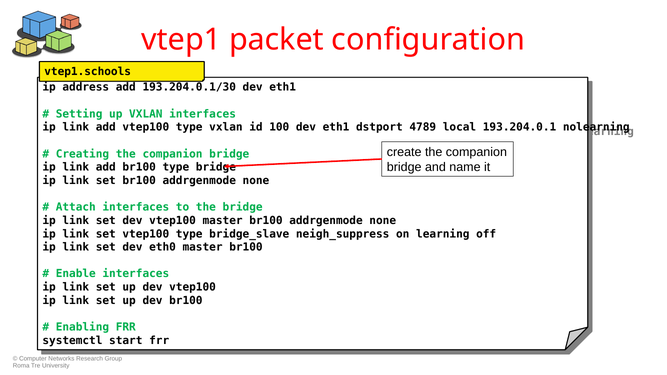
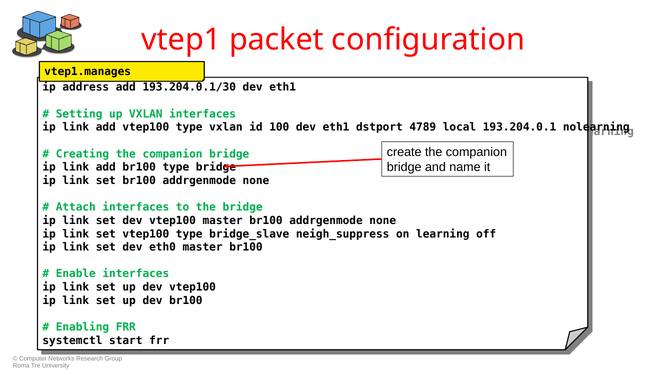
vtep1.schools: vtep1.schools -> vtep1.manages (88, 72)
